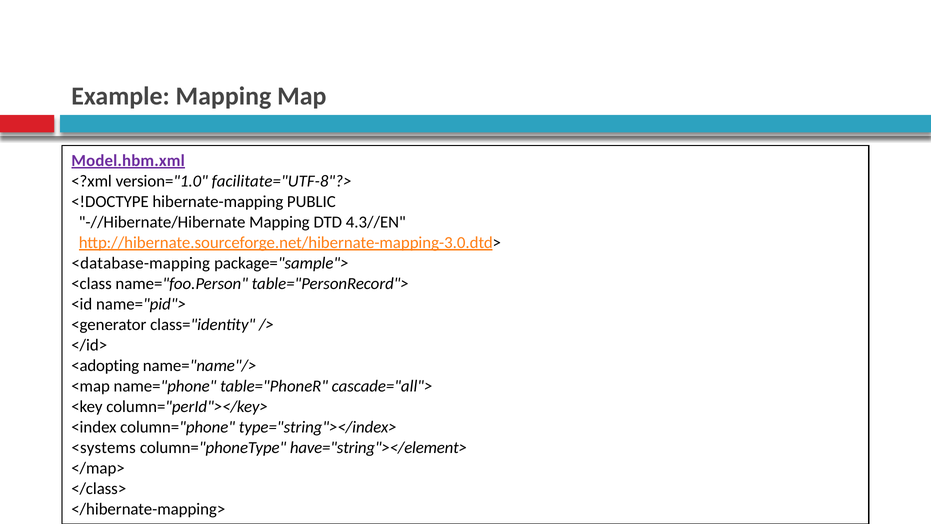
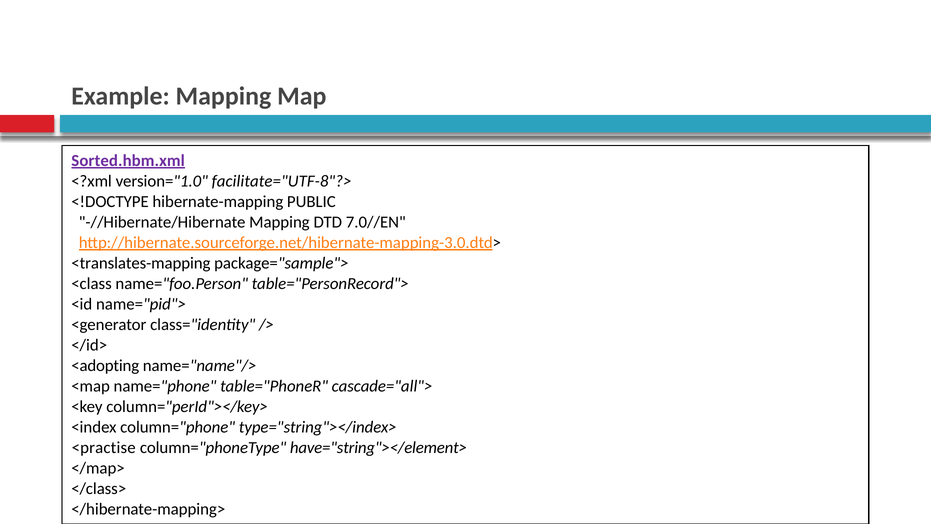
Model.hbm.xml: Model.hbm.xml -> Sorted.hbm.xml (128, 161)
4.3//EN: 4.3//EN -> 7.0//EN (376, 222)
<database-mapping: <database-mapping -> <translates-mapping (141, 263)
<systems: <systems -> <practise (104, 447)
